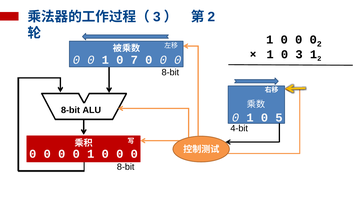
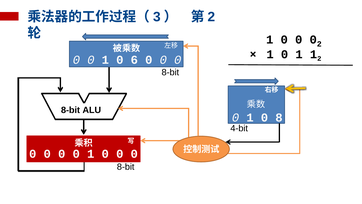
1 0 3: 3 -> 1 (299, 54)
7: 7 -> 6 (134, 60)
5: 5 -> 8 (279, 118)
